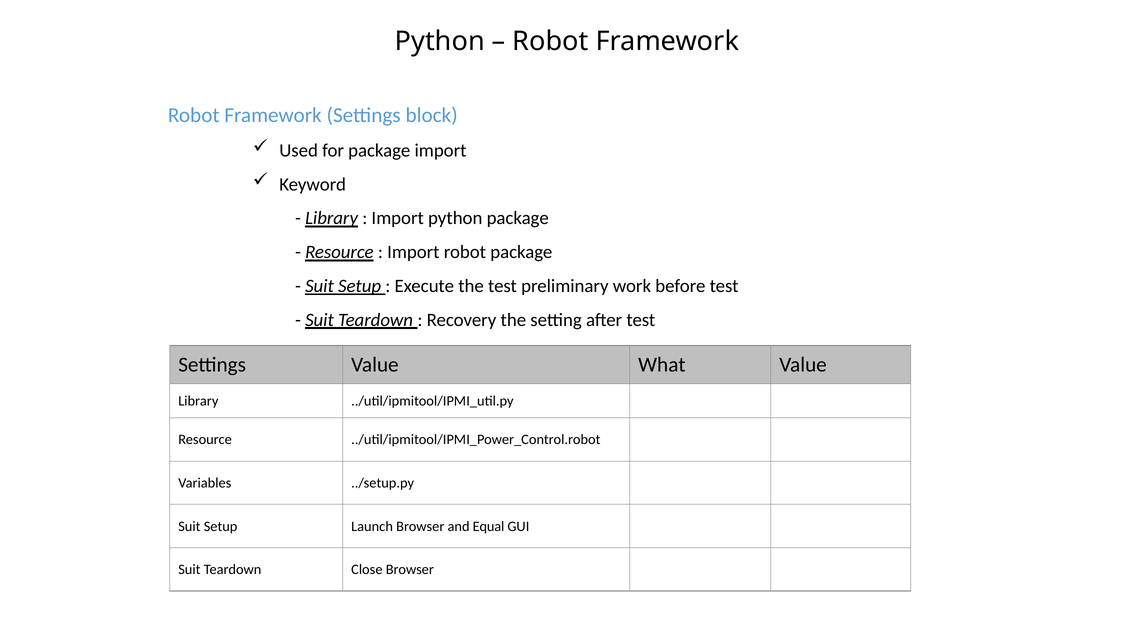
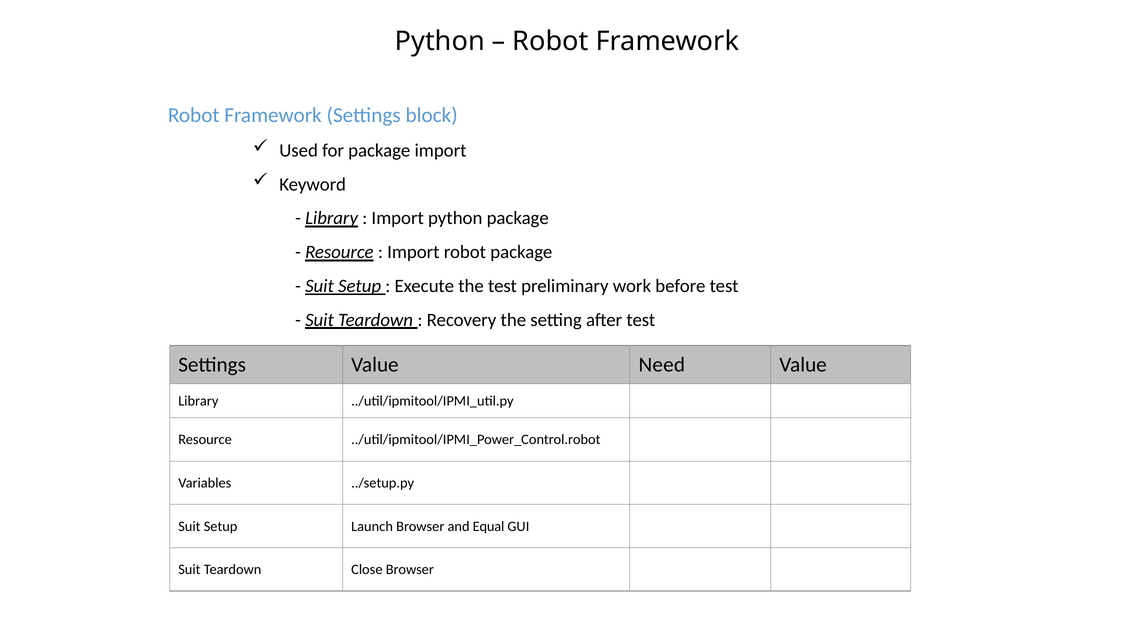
What: What -> Need (662, 365)
